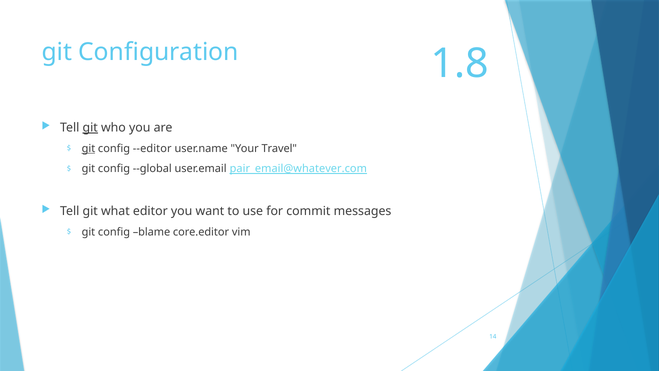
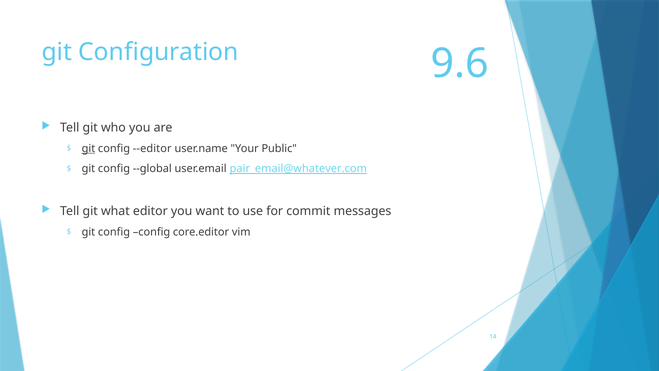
1.8: 1.8 -> 9.6 (460, 63)
git underline: present -> none (90, 128)
Travel: Travel -> Public (279, 148)
config blame: blame -> config (151, 232)
